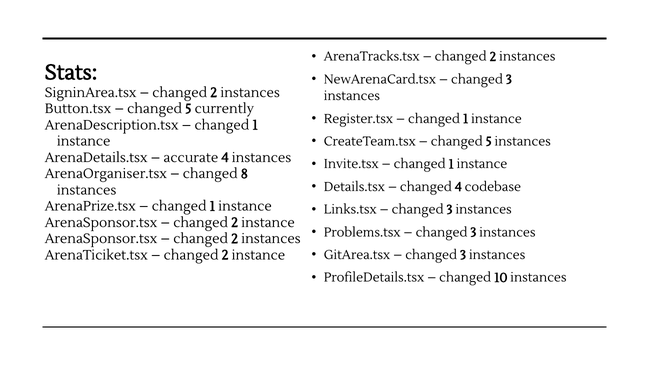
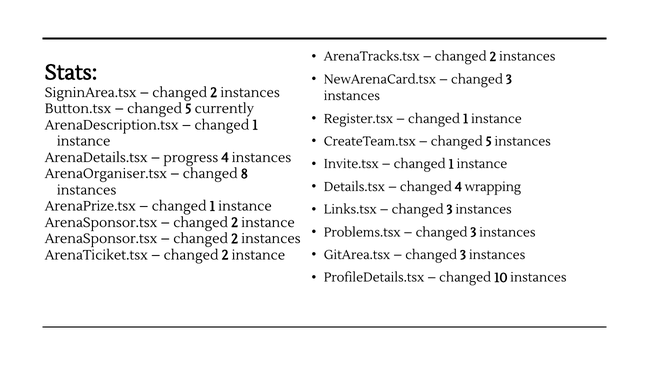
accurate: accurate -> progress (191, 158)
codebase: codebase -> wrapping (493, 187)
